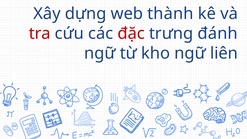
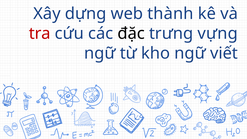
đặc colour: red -> black (131, 33)
đánh: đánh -> vựng (218, 33)
liên: liên -> viết (224, 53)
